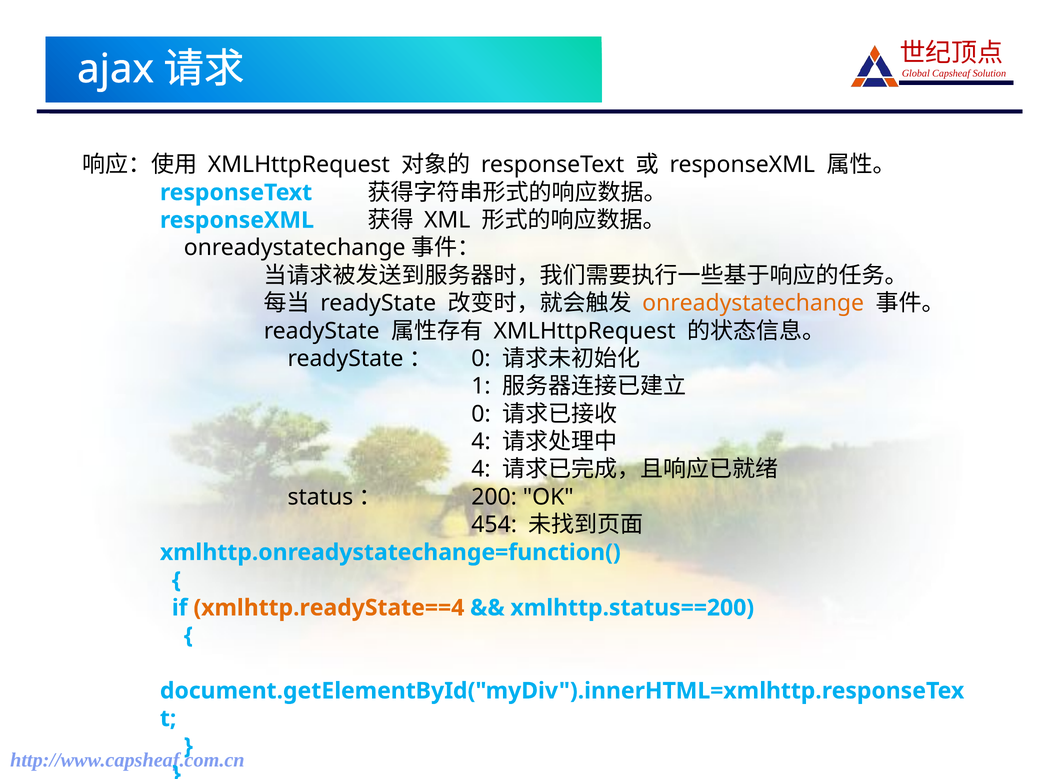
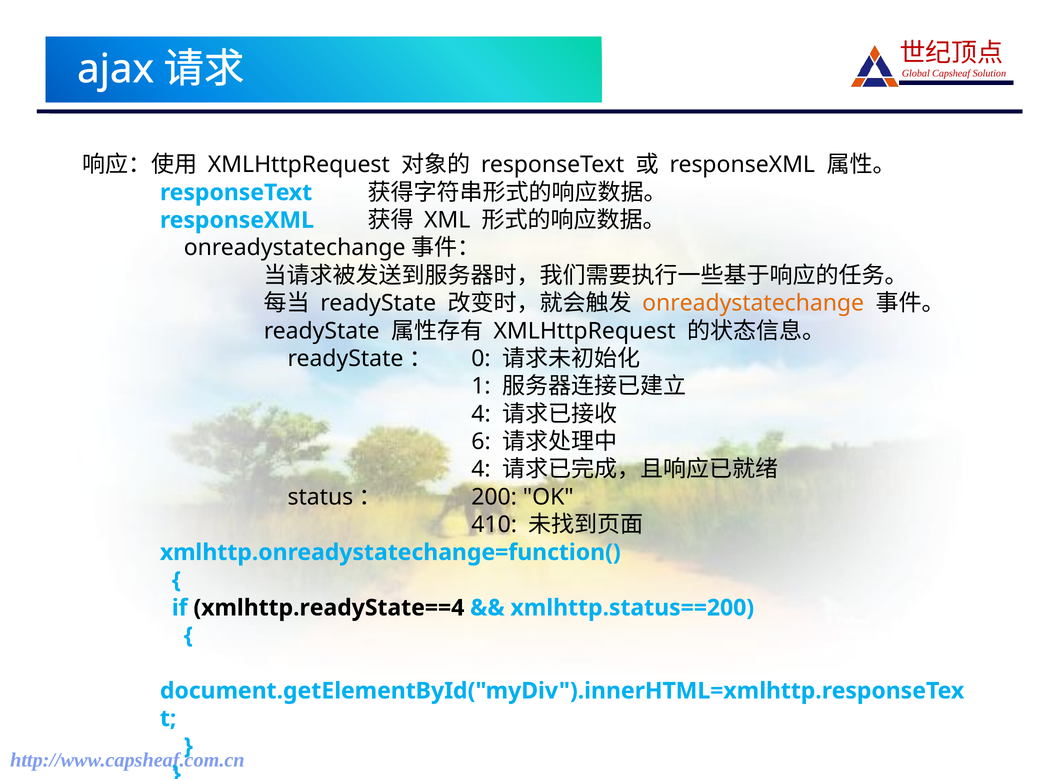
0: 0 -> 4 (481, 414)
4: 4 -> 6 (481, 441)
454: 454 -> 410 (494, 524)
xmlhttp.readyState==4 colour: orange -> black (329, 607)
